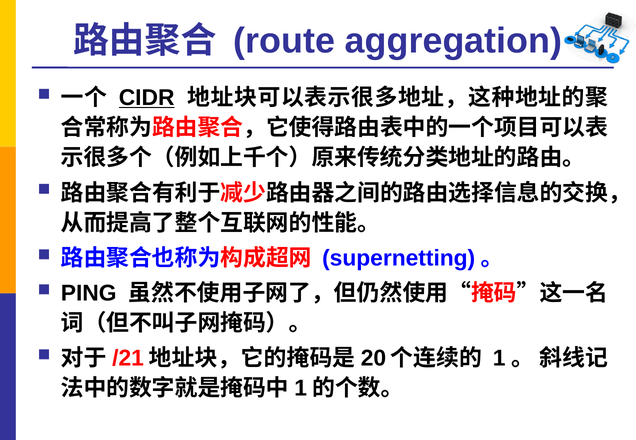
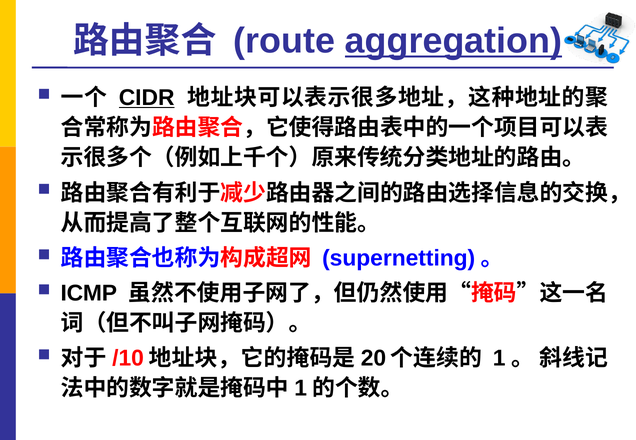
aggregation underline: none -> present (453, 41)
PING: PING -> ICMP (89, 293)
/21: /21 -> /10 (128, 359)
